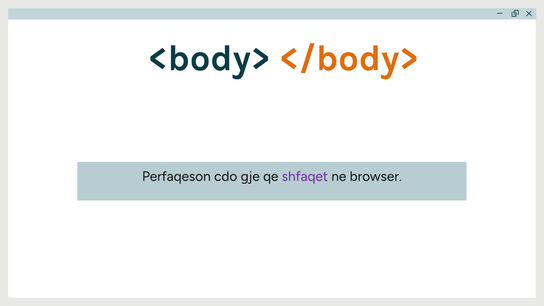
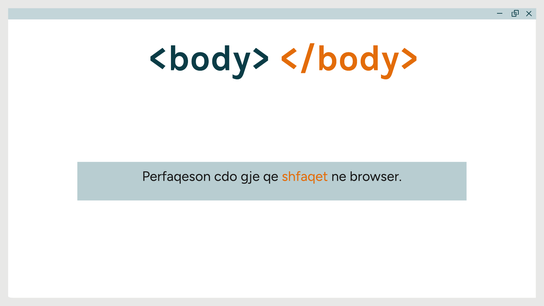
shfaqet colour: purple -> orange (305, 176)
